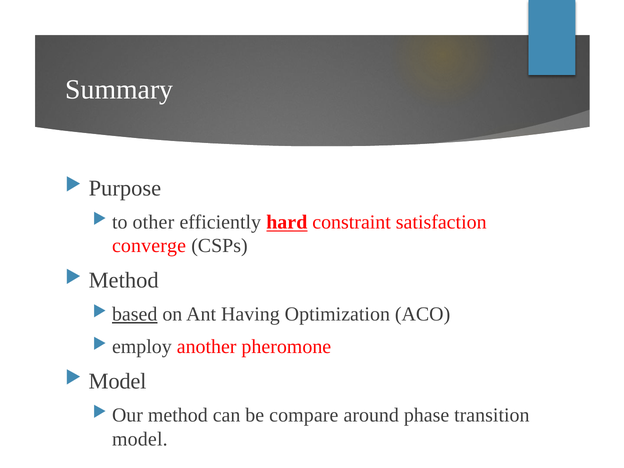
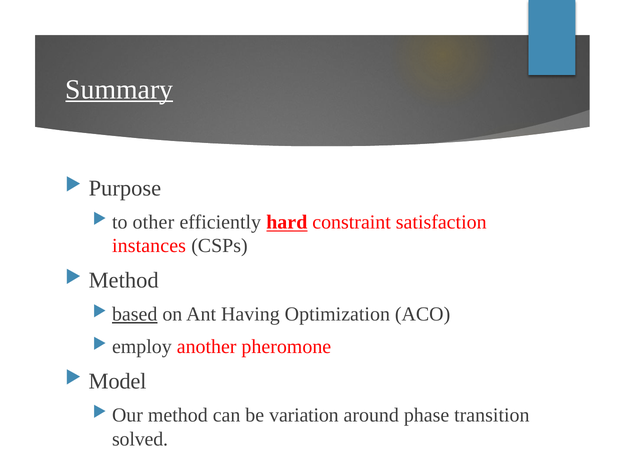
Summary underline: none -> present (119, 89)
converge: converge -> instances (149, 246)
compare: compare -> variation (304, 415)
model: model -> solved (140, 439)
